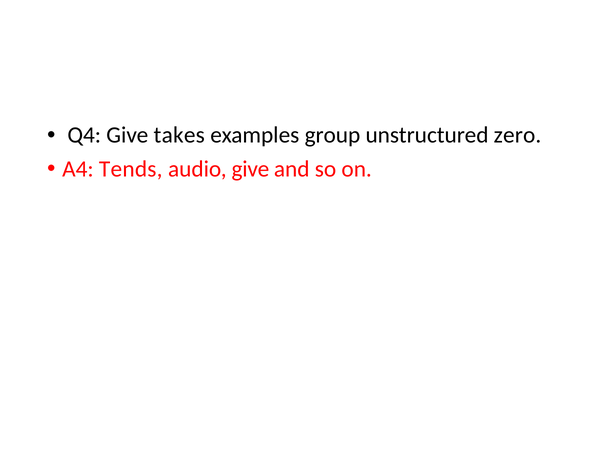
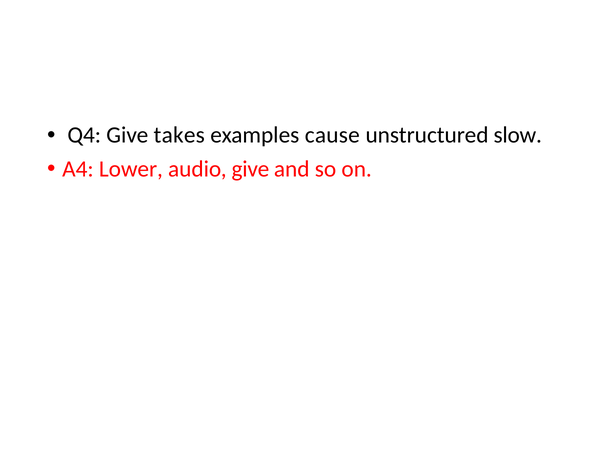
group: group -> cause (332, 135)
zero: zero -> slow (518, 135)
Tends: Tends -> Lower (131, 169)
